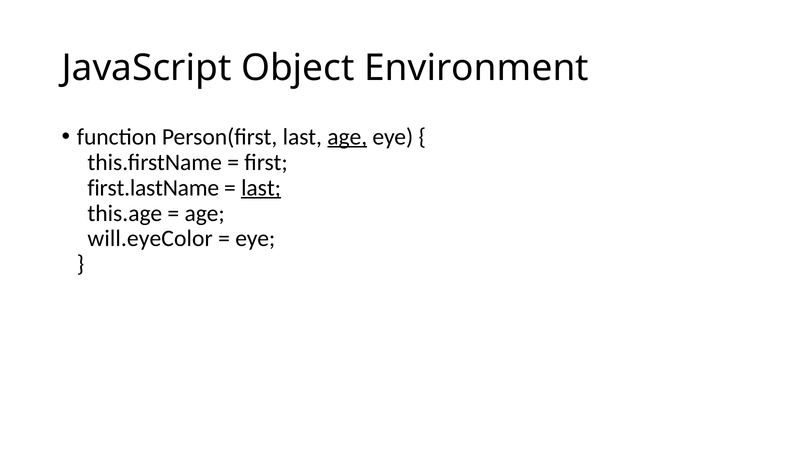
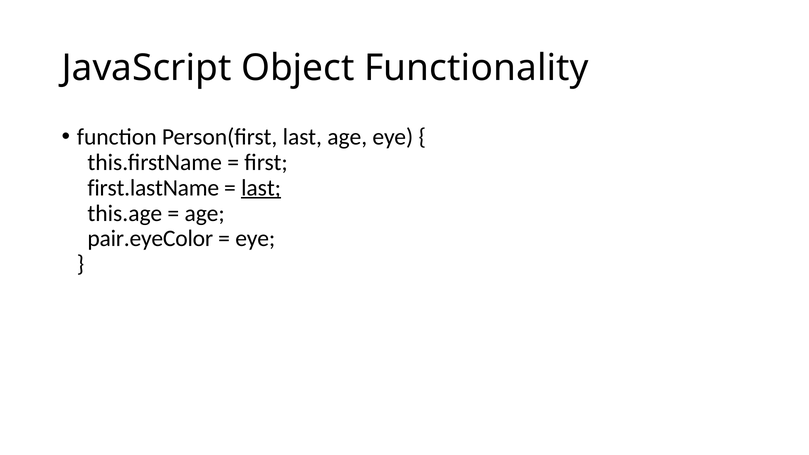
Environment: Environment -> Functionality (476, 68)
age underline: present -> none (347, 137)
will.eyeColor: will.eyeColor -> pair.eyeColor (150, 239)
